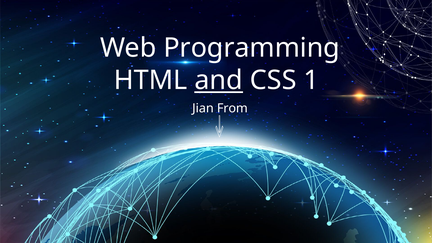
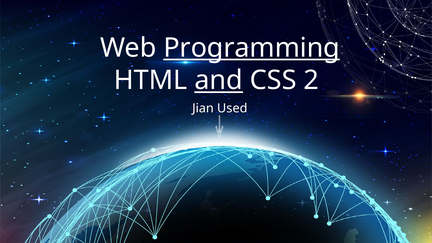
Programming underline: none -> present (252, 48)
1: 1 -> 2 (311, 80)
From: From -> Used (232, 108)
